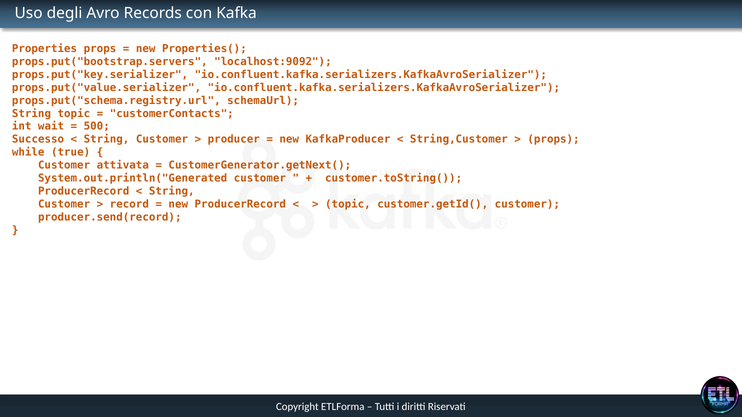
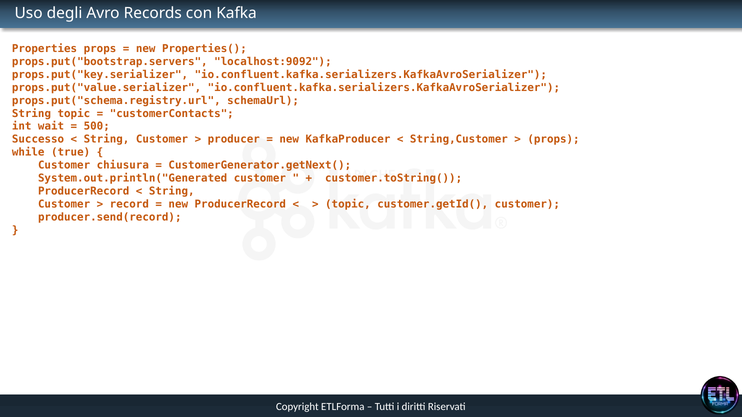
attivata: attivata -> chiusura (123, 166)
